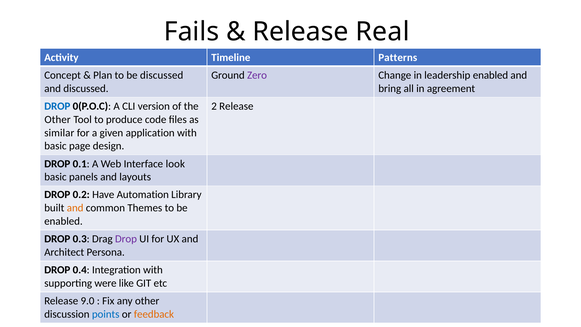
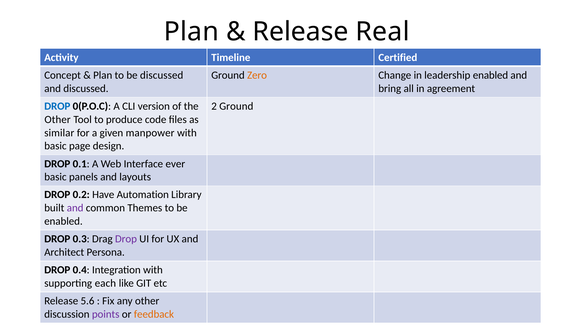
Fails: Fails -> Plan (191, 32)
Patterns: Patterns -> Certified (398, 57)
Zero colour: purple -> orange (257, 75)
2 Release: Release -> Ground (236, 106)
application: application -> manpower (150, 133)
look: look -> ever (175, 164)
and colour: orange -> purple (75, 208)
were: were -> each (105, 283)
9.0: 9.0 -> 5.6 (88, 301)
points colour: blue -> purple (106, 314)
